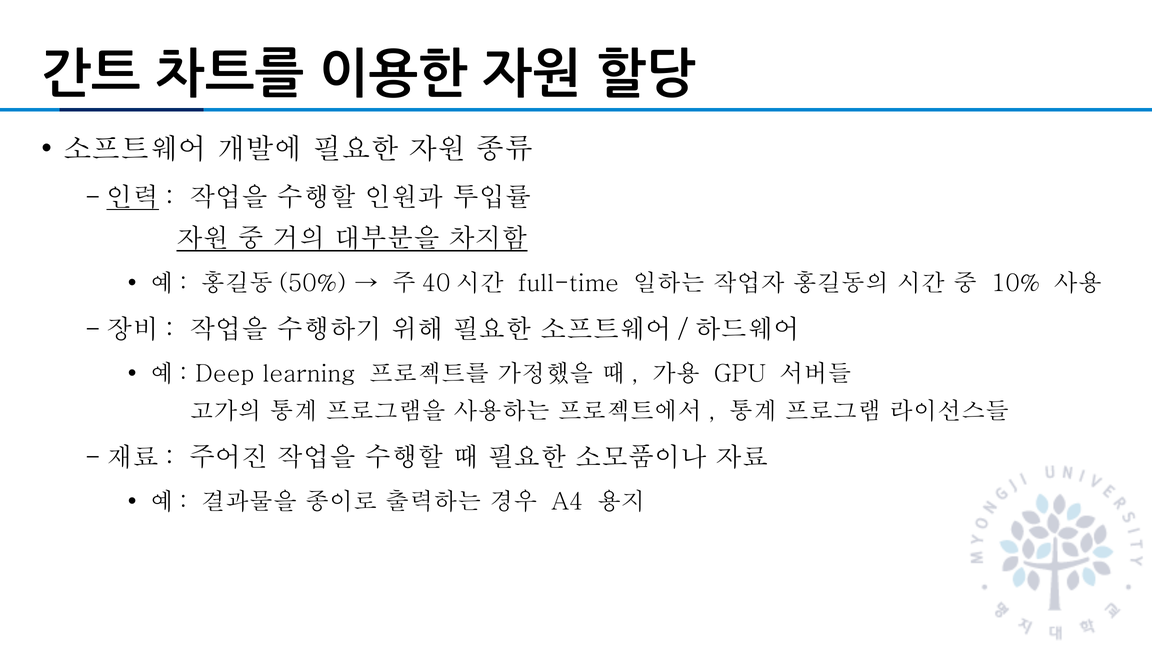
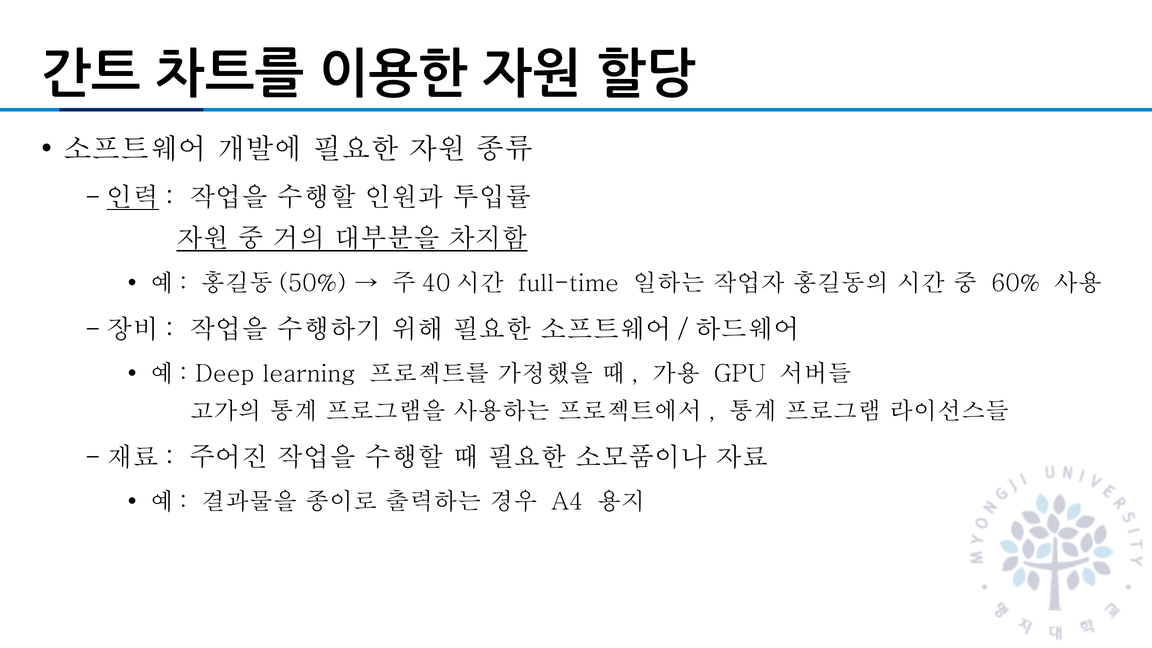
10%: 10% -> 60% (1016, 283)
